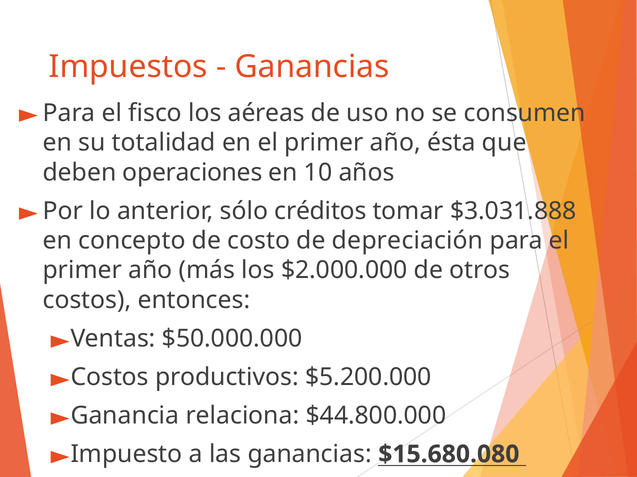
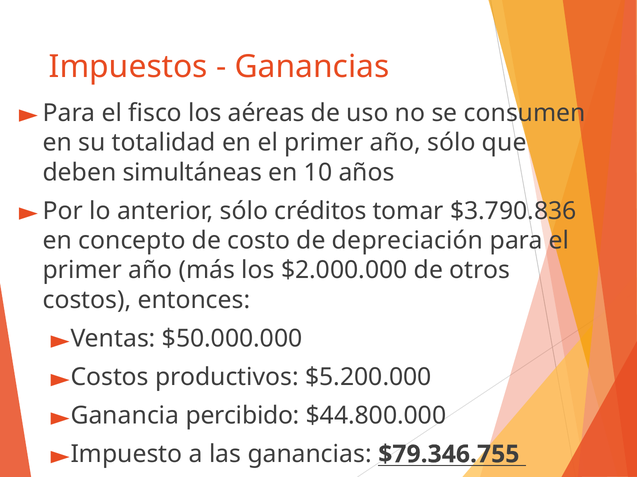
año ésta: ésta -> sólo (451, 143)
operaciones: operaciones -> simultáneas (192, 173)
$3.031.888: $3.031.888 -> $3.790.836 (513, 211)
relaciona: relaciona -> percibido (243, 416)
$15.680.080: $15.680.080 -> $79.346.755 (449, 455)
